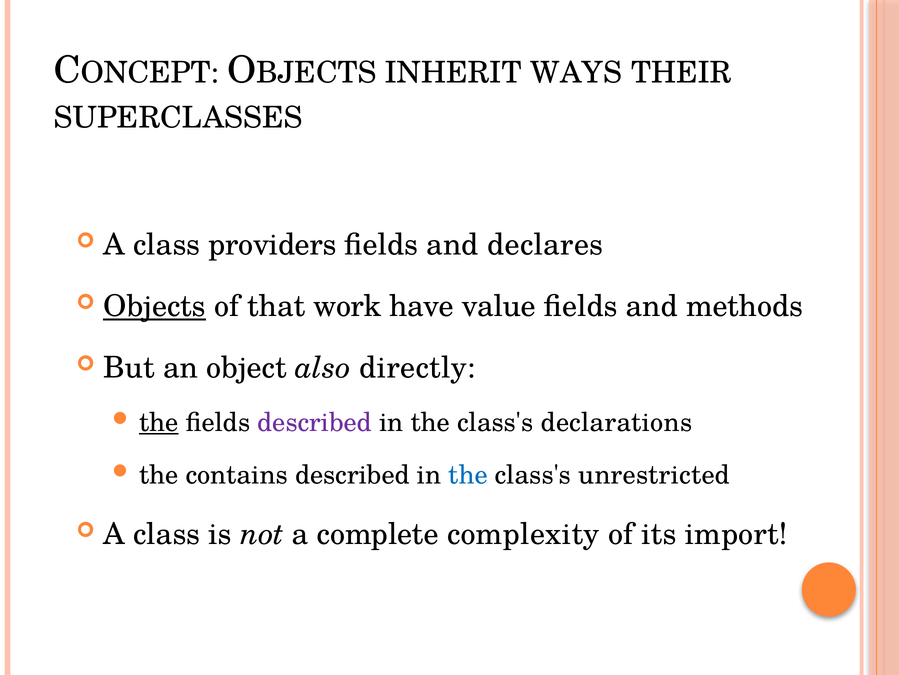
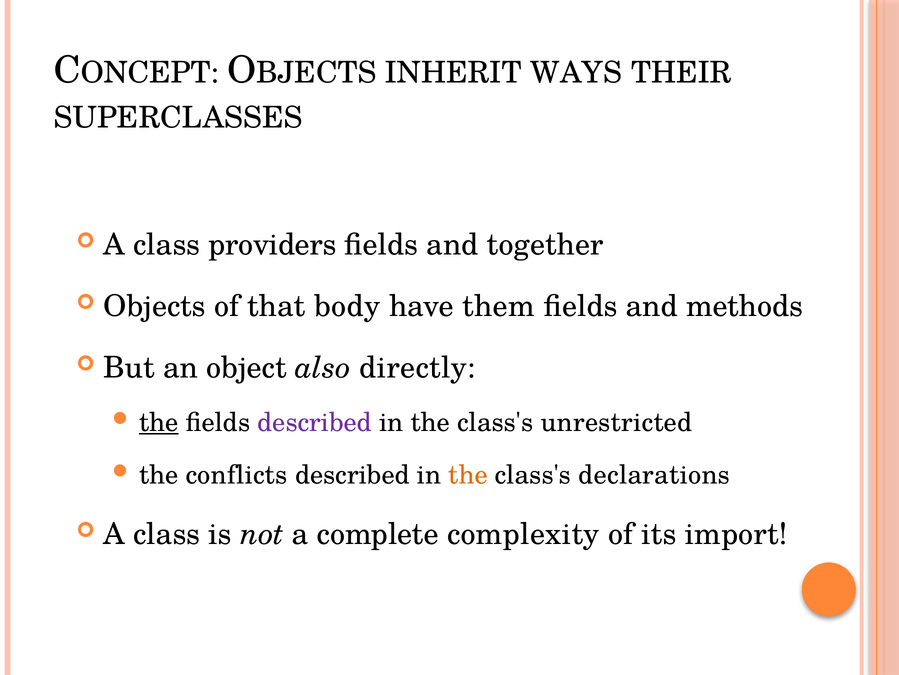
declares: declares -> together (545, 245)
Objects underline: present -> none (155, 306)
work: work -> body (347, 306)
value: value -> them (498, 306)
declarations: declarations -> unrestricted (617, 422)
contains: contains -> conflicts (237, 474)
the colour: blue -> orange (468, 474)
unrestricted: unrestricted -> declarations (654, 474)
